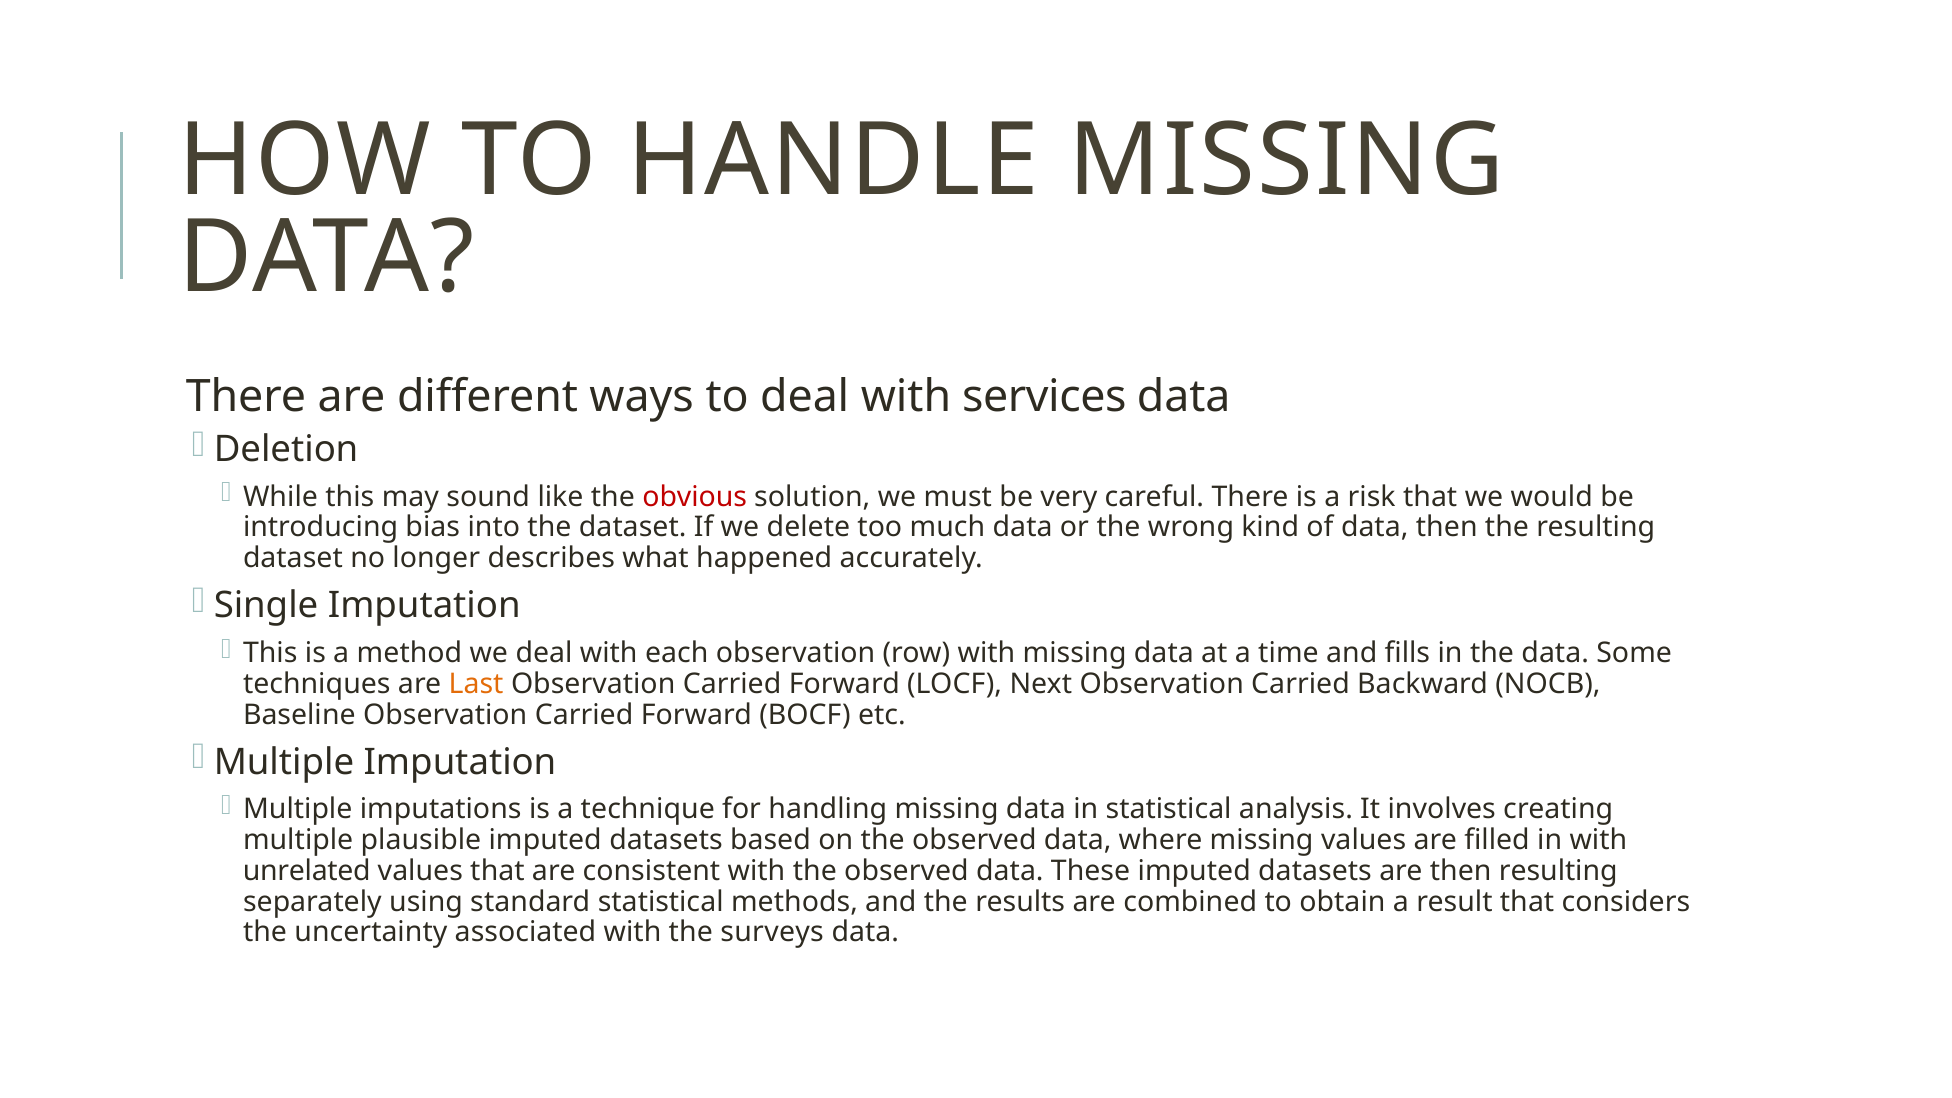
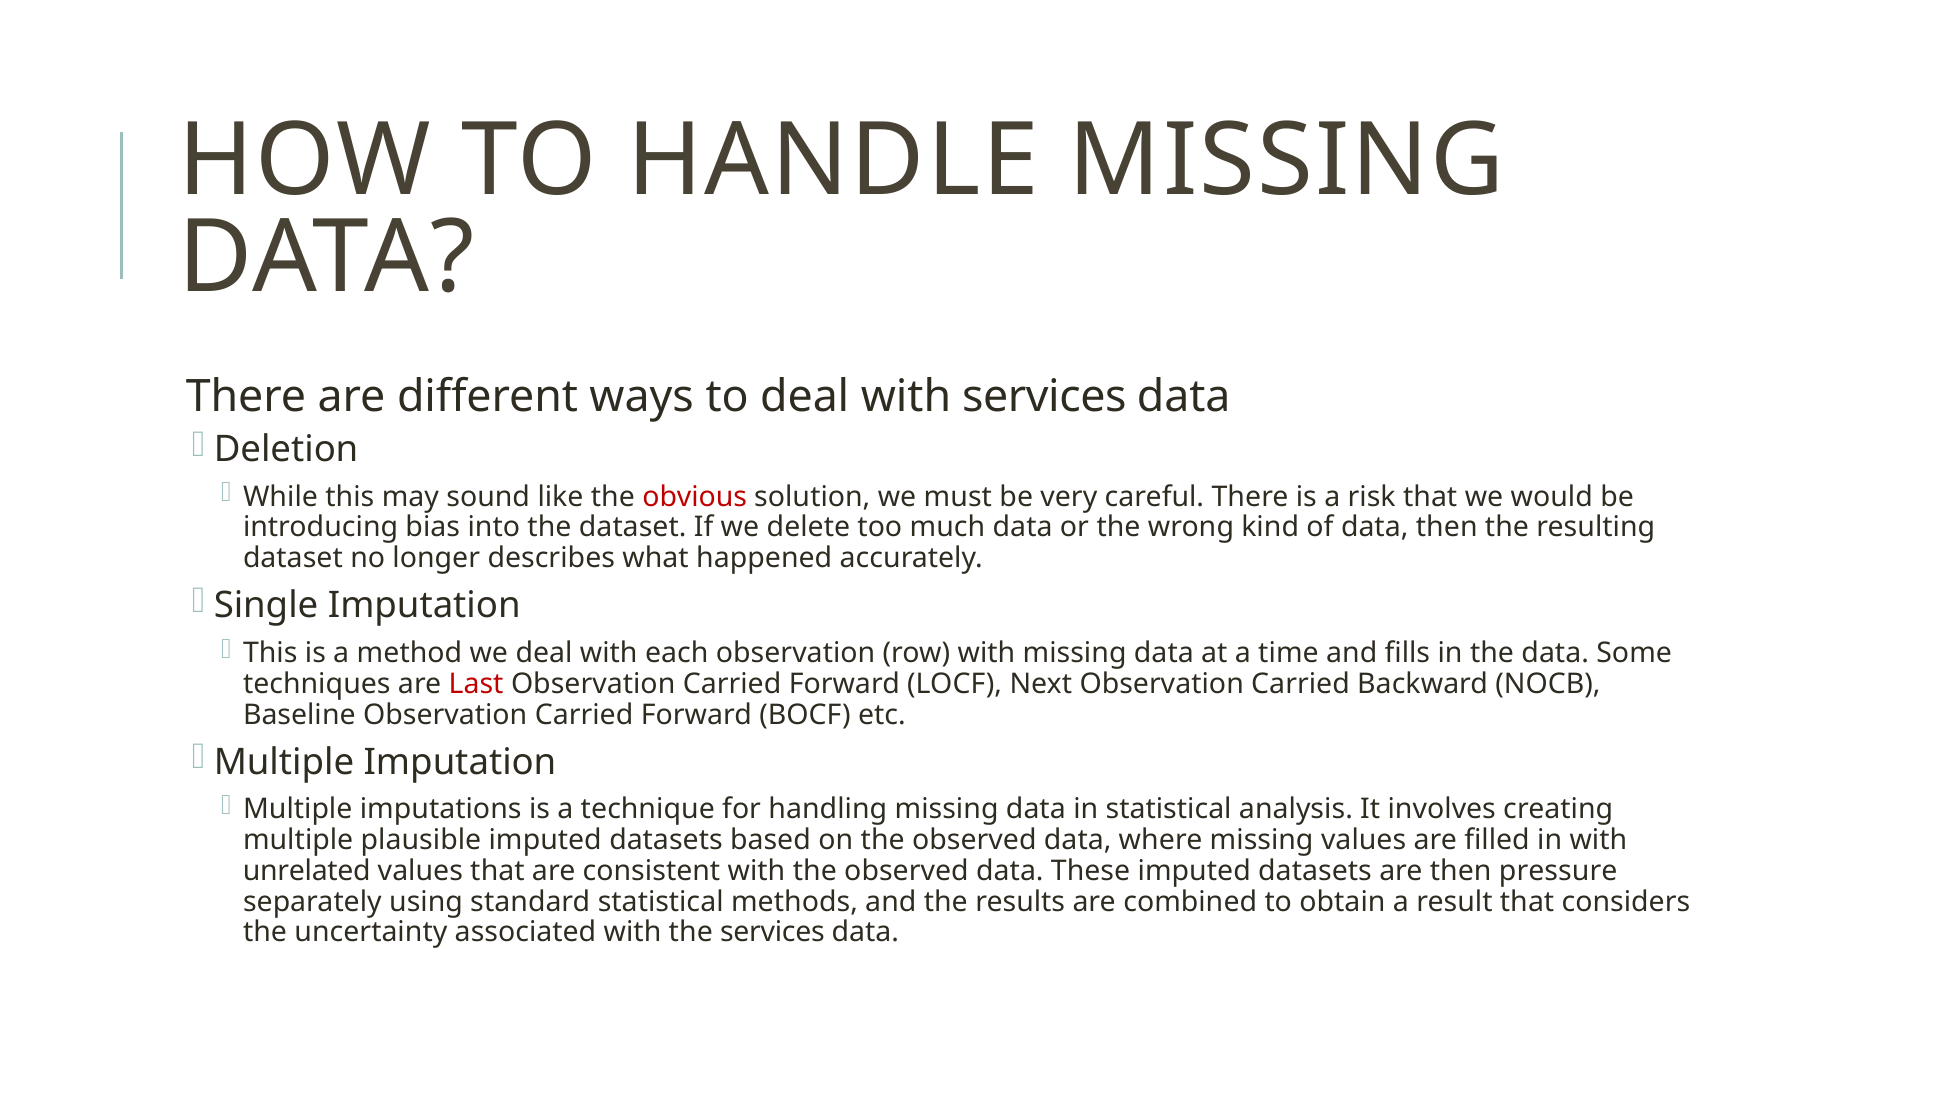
Last colour: orange -> red (476, 684)
then resulting: resulting -> pressure (1558, 871)
the surveys: surveys -> services (772, 933)
